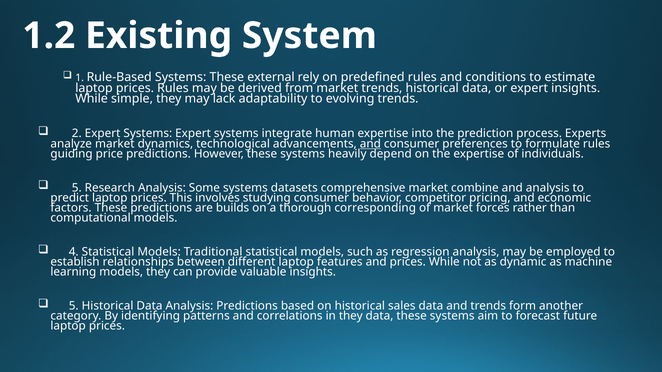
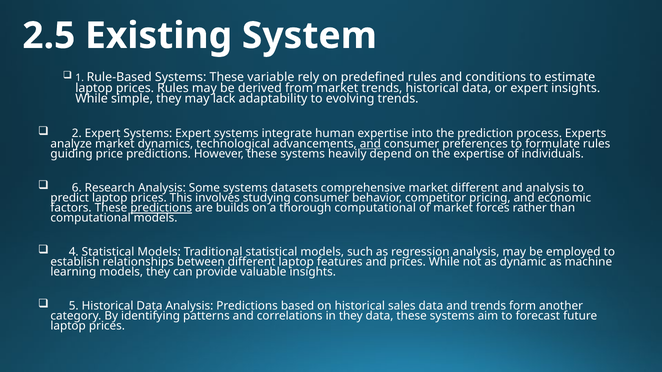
1.2: 1.2 -> 2.5 (49, 36)
external: external -> variable (271, 77)
5: 5 -> 6 (77, 188)
market combine: combine -> different (475, 188)
predictions underline: none -> present (161, 208)
thorough corresponding: corresponding -> computational (375, 208)
